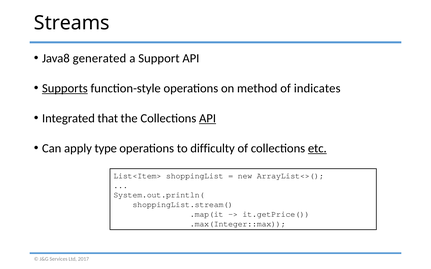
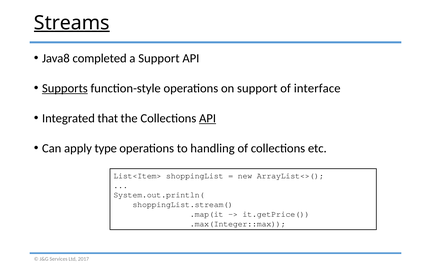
Streams underline: none -> present (72, 23)
generated: generated -> completed (100, 58)
on method: method -> support (257, 88)
indicates: indicates -> interface (317, 88)
difficulty: difficulty -> handling (213, 148)
etc underline: present -> none (317, 148)
